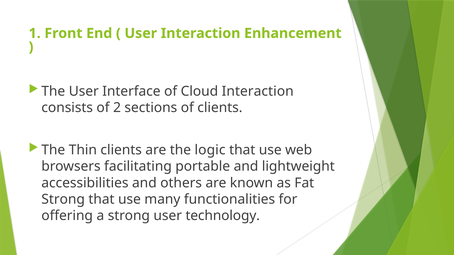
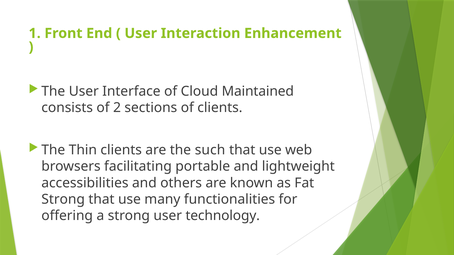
Cloud Interaction: Interaction -> Maintained (258, 91)
logic: logic -> such (210, 150)
